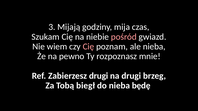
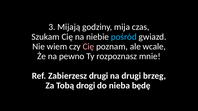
pośród colour: pink -> light blue (124, 37)
ale nieba: nieba -> wcale (154, 47)
biegł: biegł -> drogi (86, 86)
